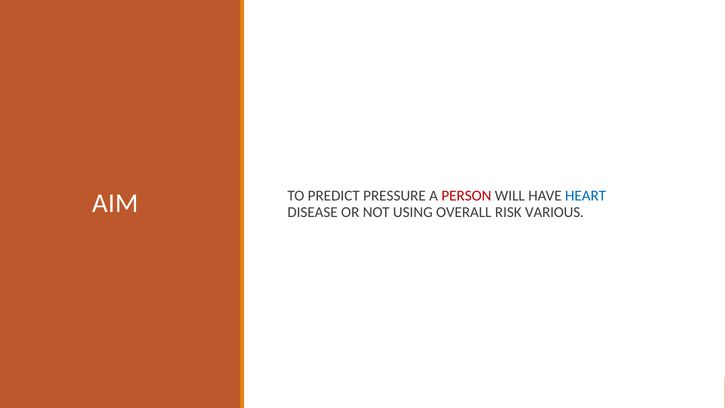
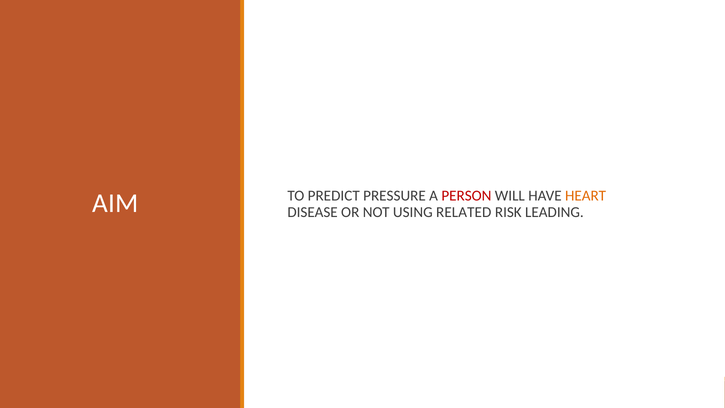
HEART colour: blue -> orange (586, 196)
OVERALL: OVERALL -> RELATED (464, 212)
VARIOUS: VARIOUS -> LEADING (554, 212)
